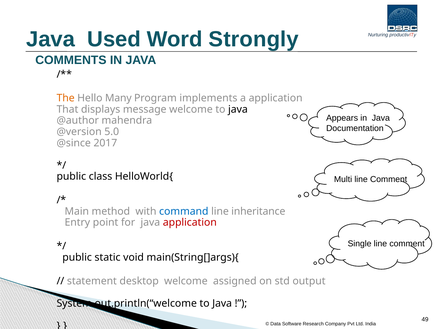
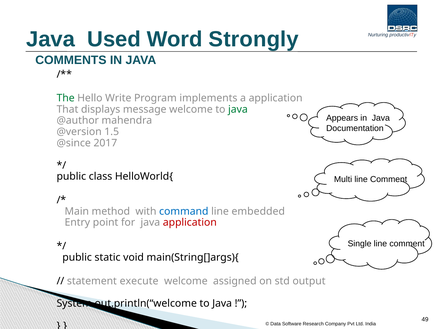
The colour: orange -> green (66, 98)
Many: Many -> Write (118, 98)
java colour: black -> green (238, 109)
5.0: 5.0 -> 1.5 (112, 132)
inheritance: inheritance -> embedded (258, 211)
desktop: desktop -> execute (139, 281)
